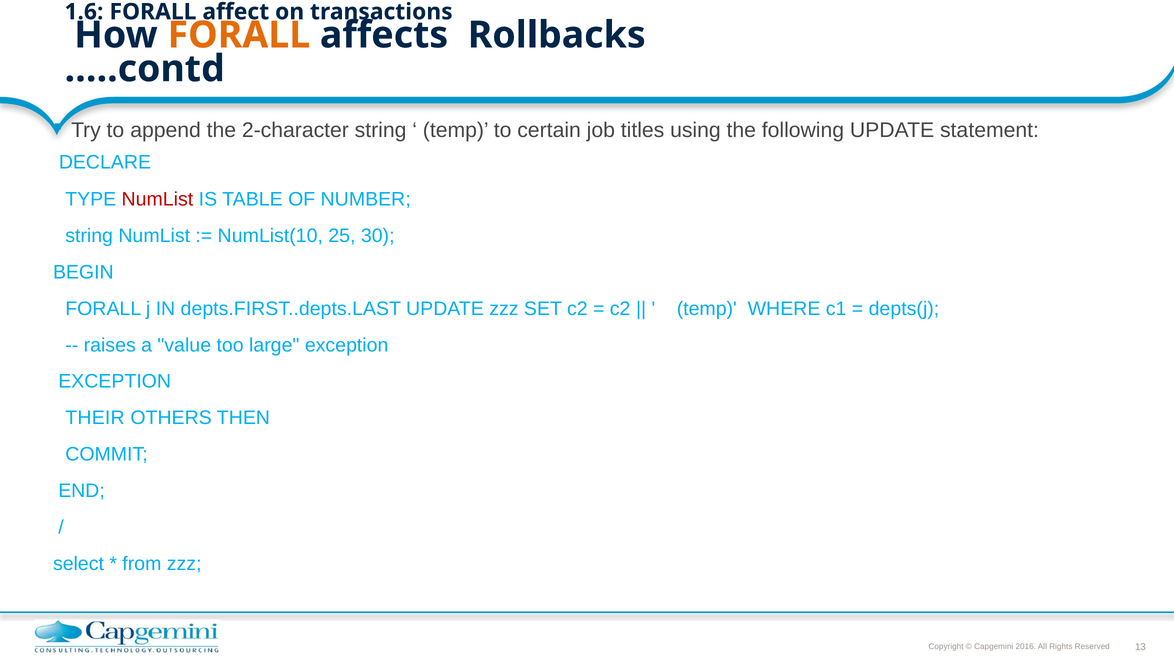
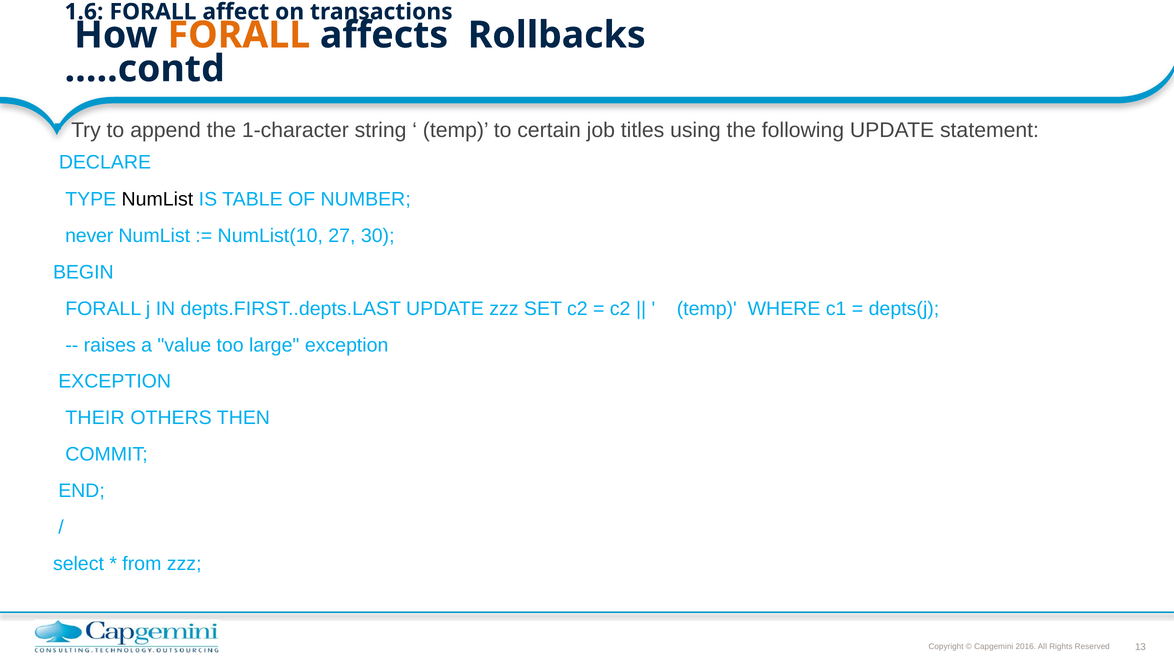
2-character: 2-character -> 1-character (295, 131)
NumList colour: red -> black (157, 199)
string: string -> never (89, 236)
25: 25 -> 27 (342, 236)
